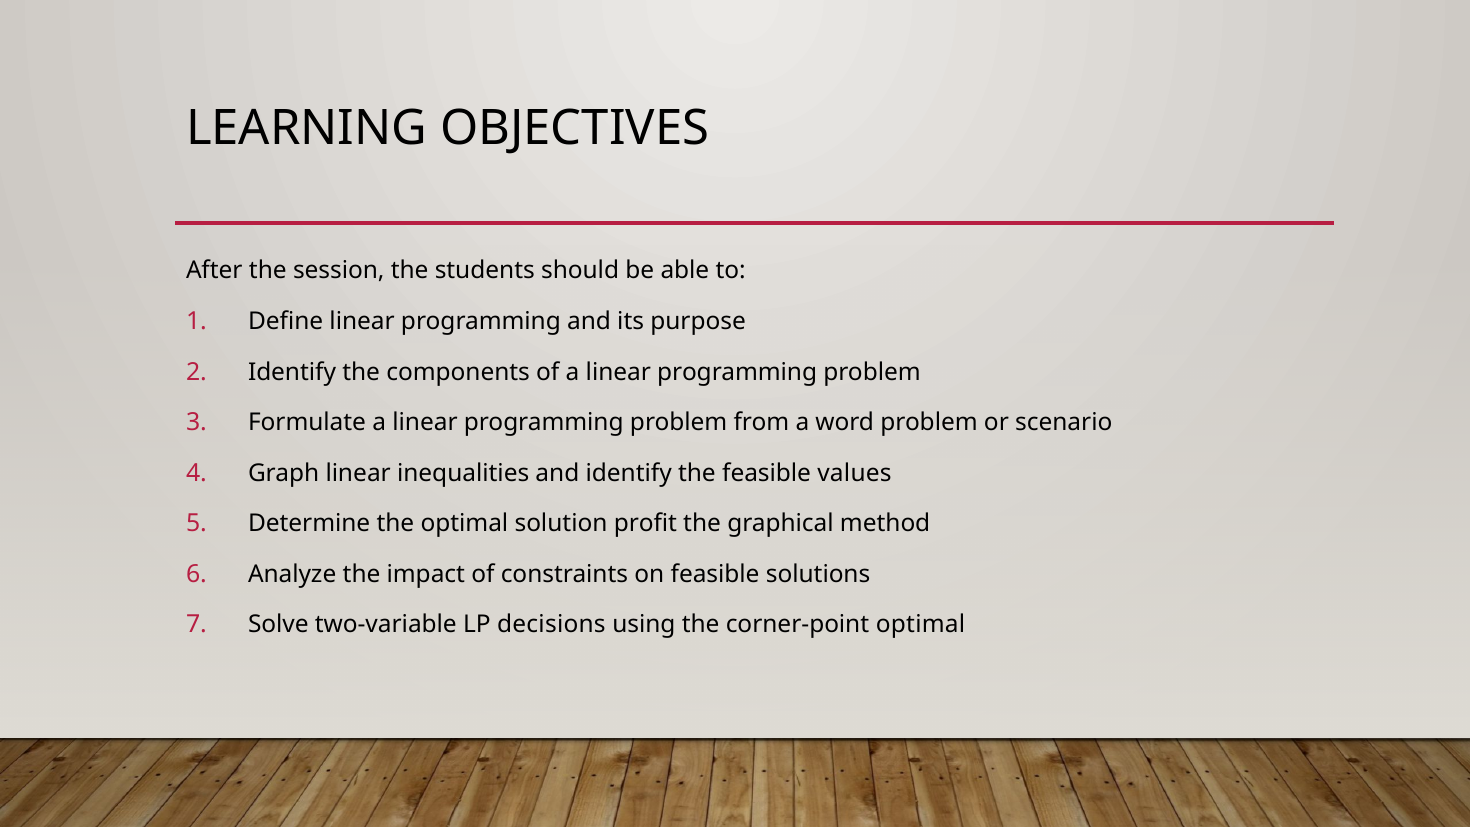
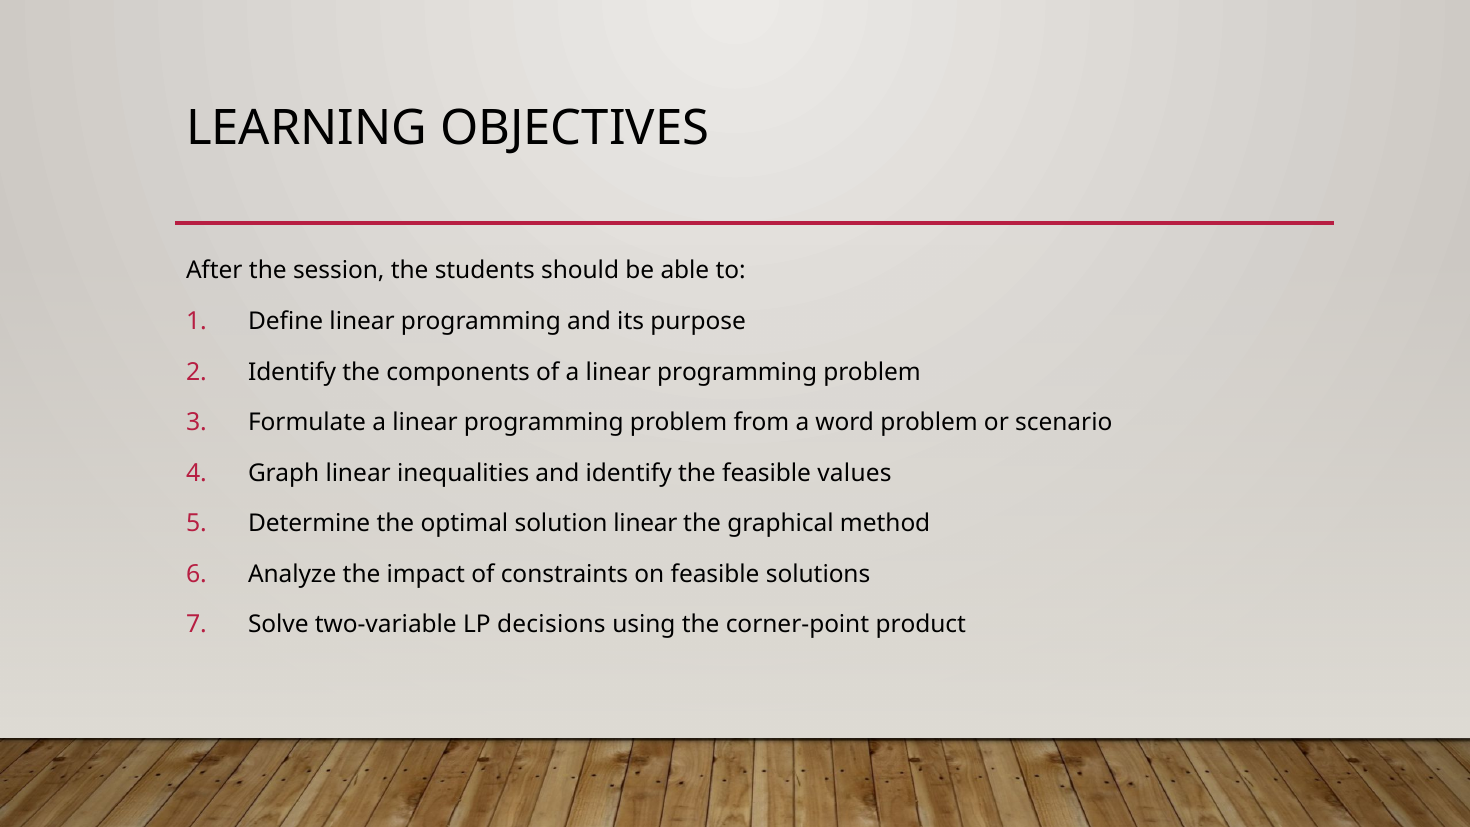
solution profit: profit -> linear (646, 524)
corner-point optimal: optimal -> product (921, 625)
